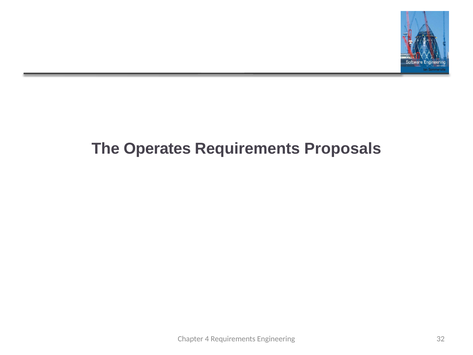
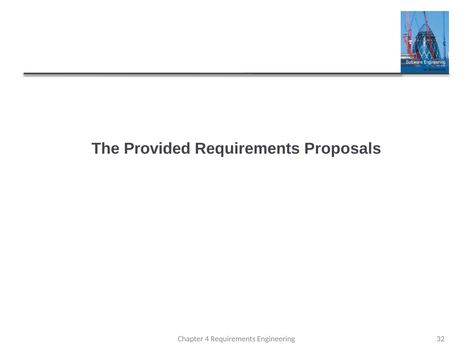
Operates: Operates -> Provided (157, 148)
